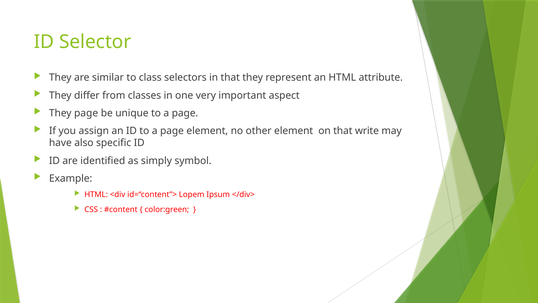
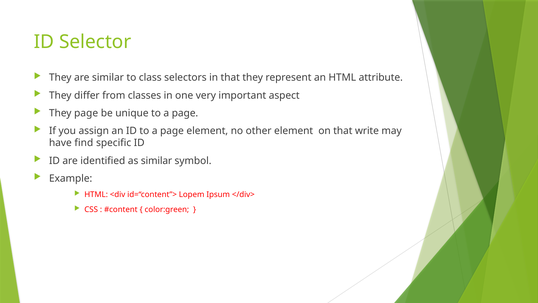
also: also -> find (84, 143)
as simply: simply -> similar (157, 161)
